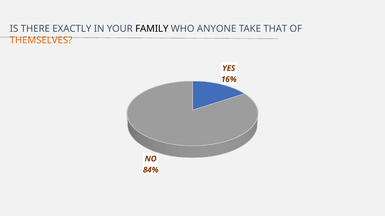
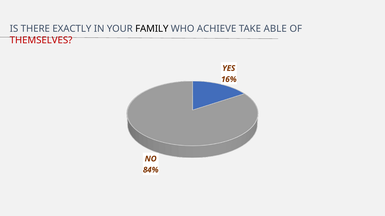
ANYONE: ANYONE -> ACHIEVE (217, 29)
THAT: THAT -> ABLE (275, 29)
THEMSELVES colour: orange -> red (41, 40)
